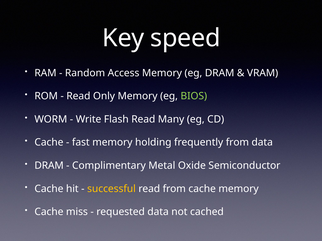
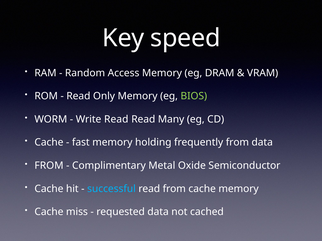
Write Flash: Flash -> Read (116, 119)
DRAM: DRAM -> FROM (49, 166)
successful colour: yellow -> light blue (111, 189)
